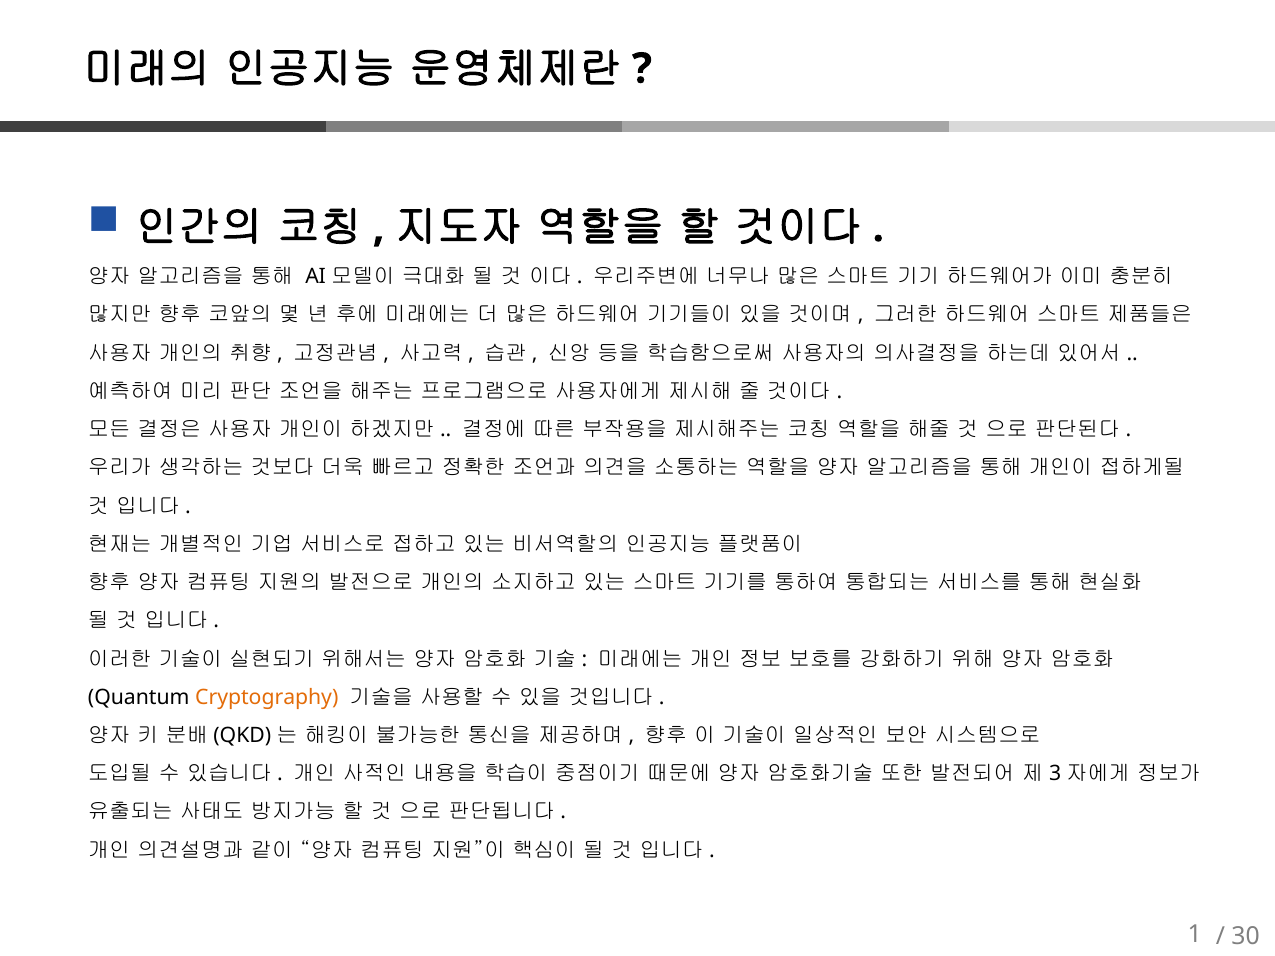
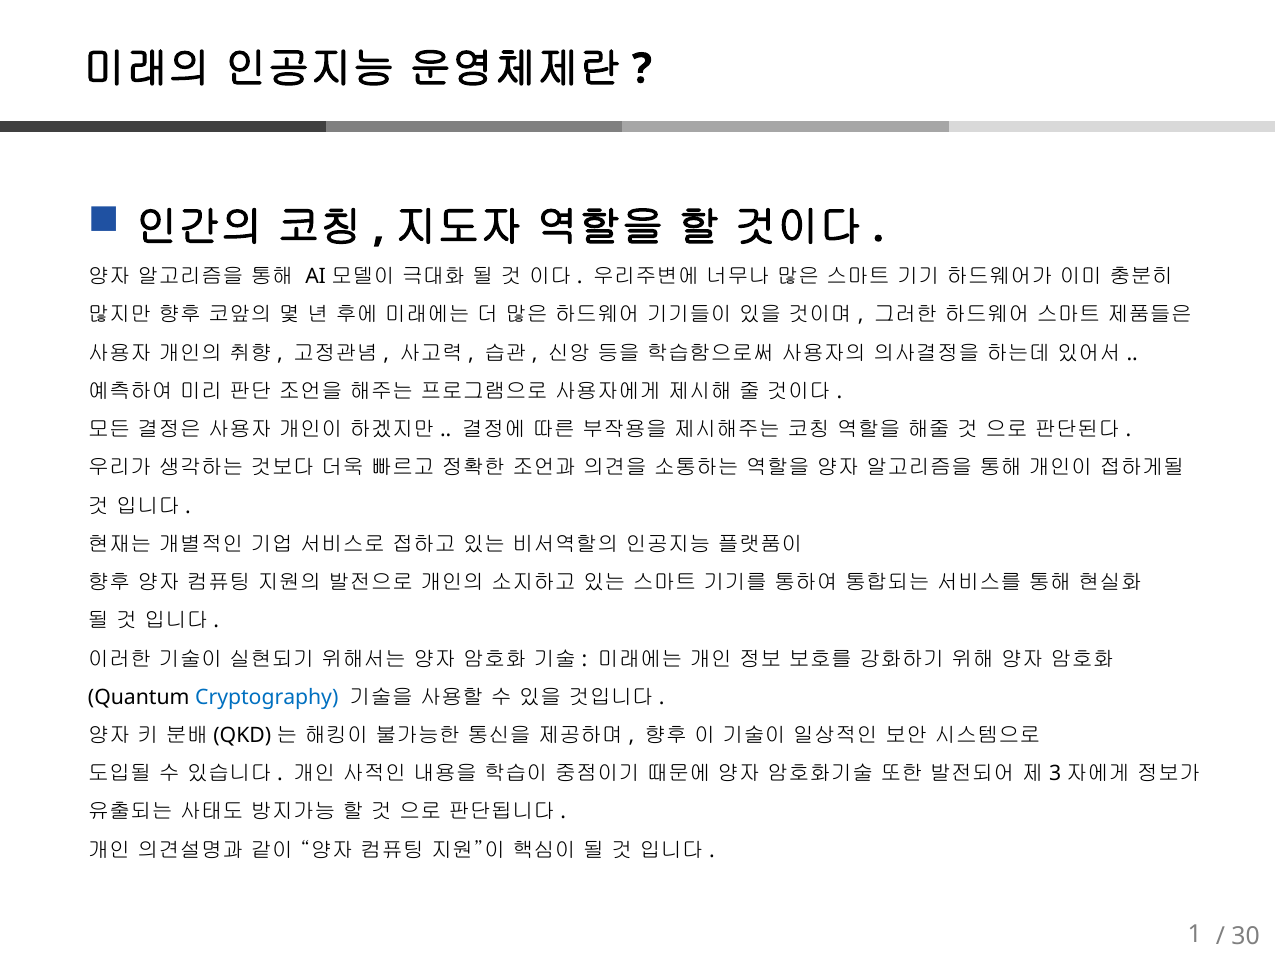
Cryptography colour: orange -> blue (267, 697)
